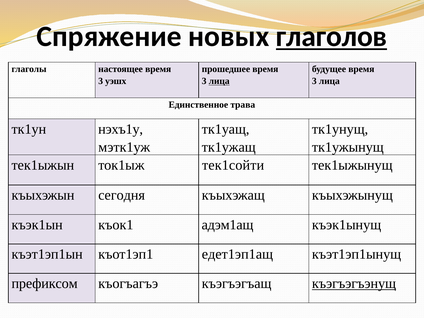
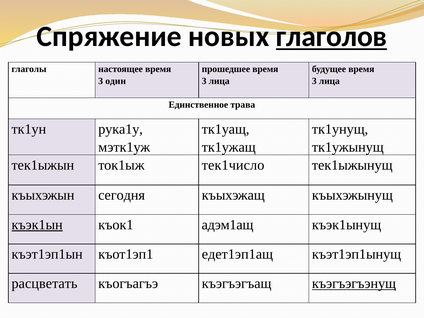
уэшх: уэшх -> один (116, 81)
лица underline: present -> none (219, 81)
нэхъ1у: нэхъ1у -> рука1у (121, 129)
тек1сойти: тек1сойти -> тек1число (233, 165)
къэк1ын underline: none -> present (37, 225)
префиксом: префиксом -> расцветать (45, 284)
